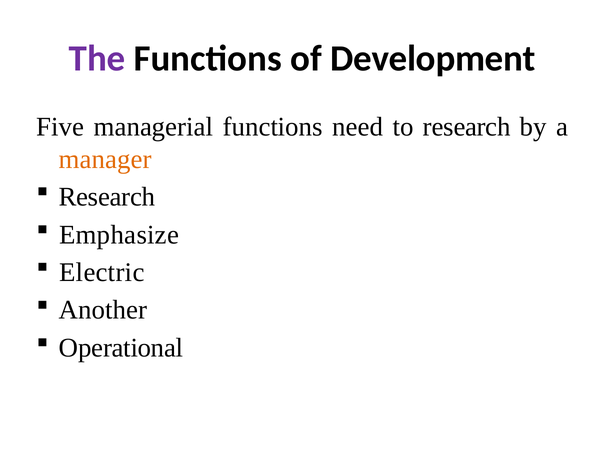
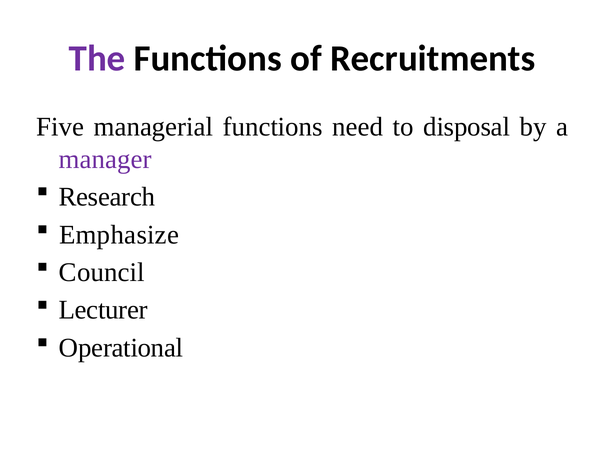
Development: Development -> Recruitments (433, 59)
to research: research -> disposal (467, 127)
manager colour: orange -> purple (105, 159)
Electric: Electric -> Council (102, 272)
Another: Another -> Lecturer (103, 310)
